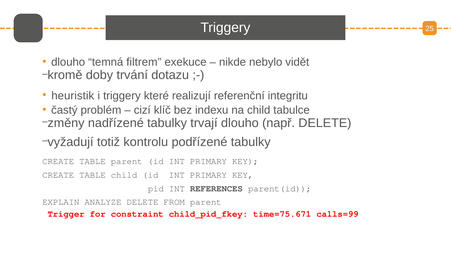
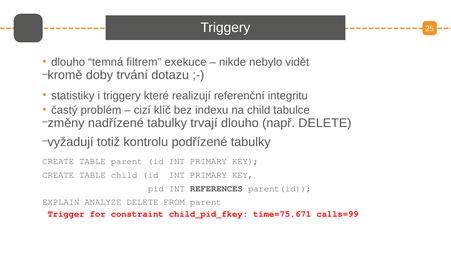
heuristik: heuristik -> statistiky (73, 96)
